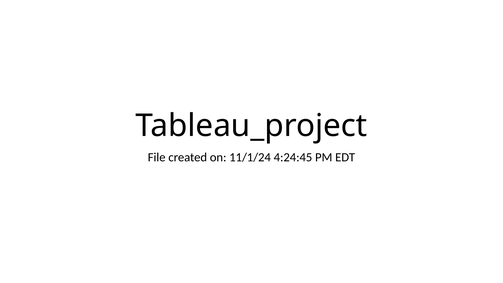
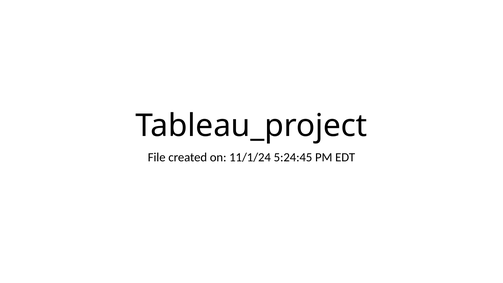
4:24:45: 4:24:45 -> 5:24:45 (293, 157)
